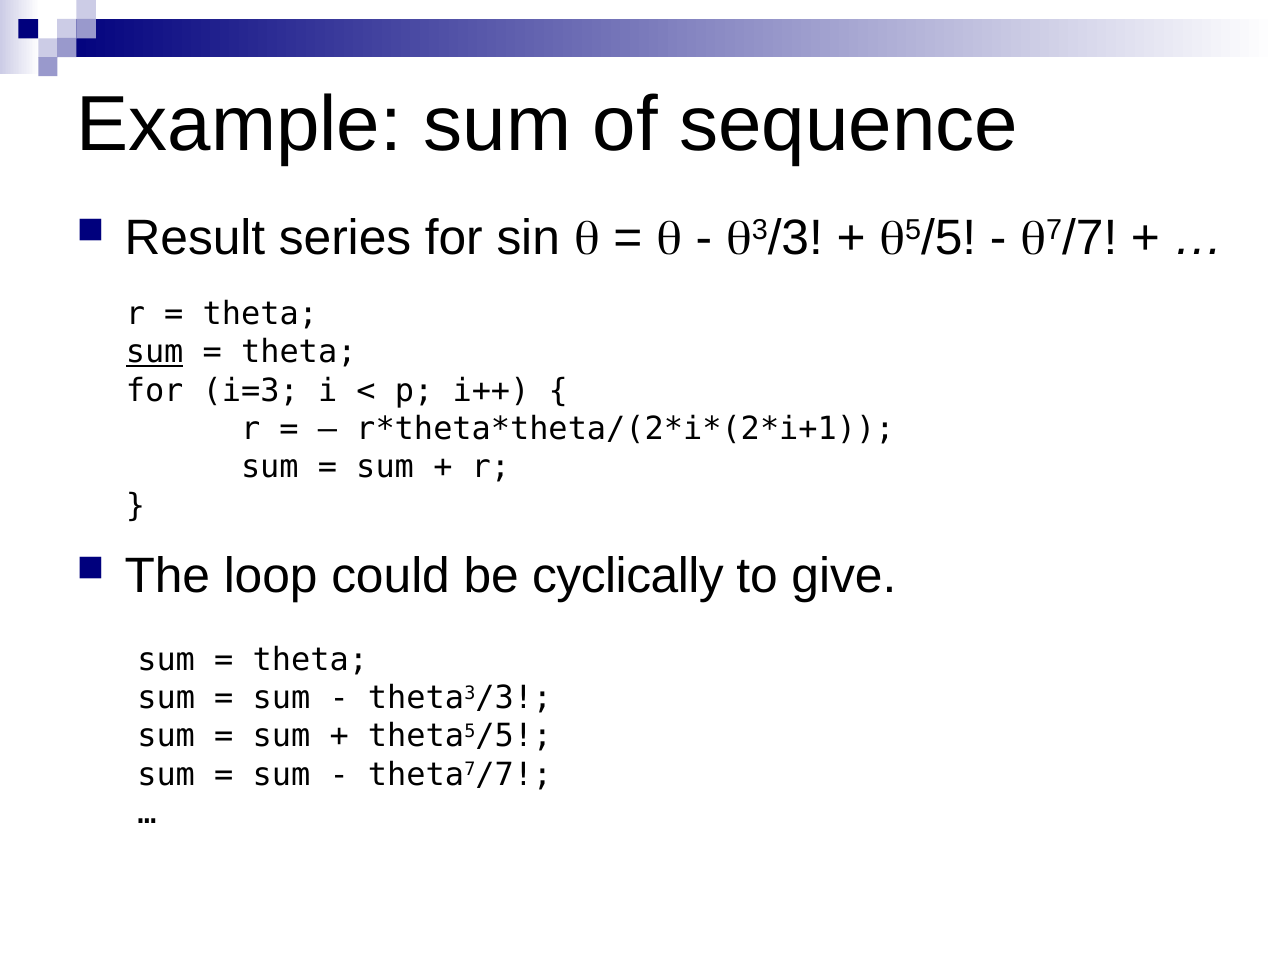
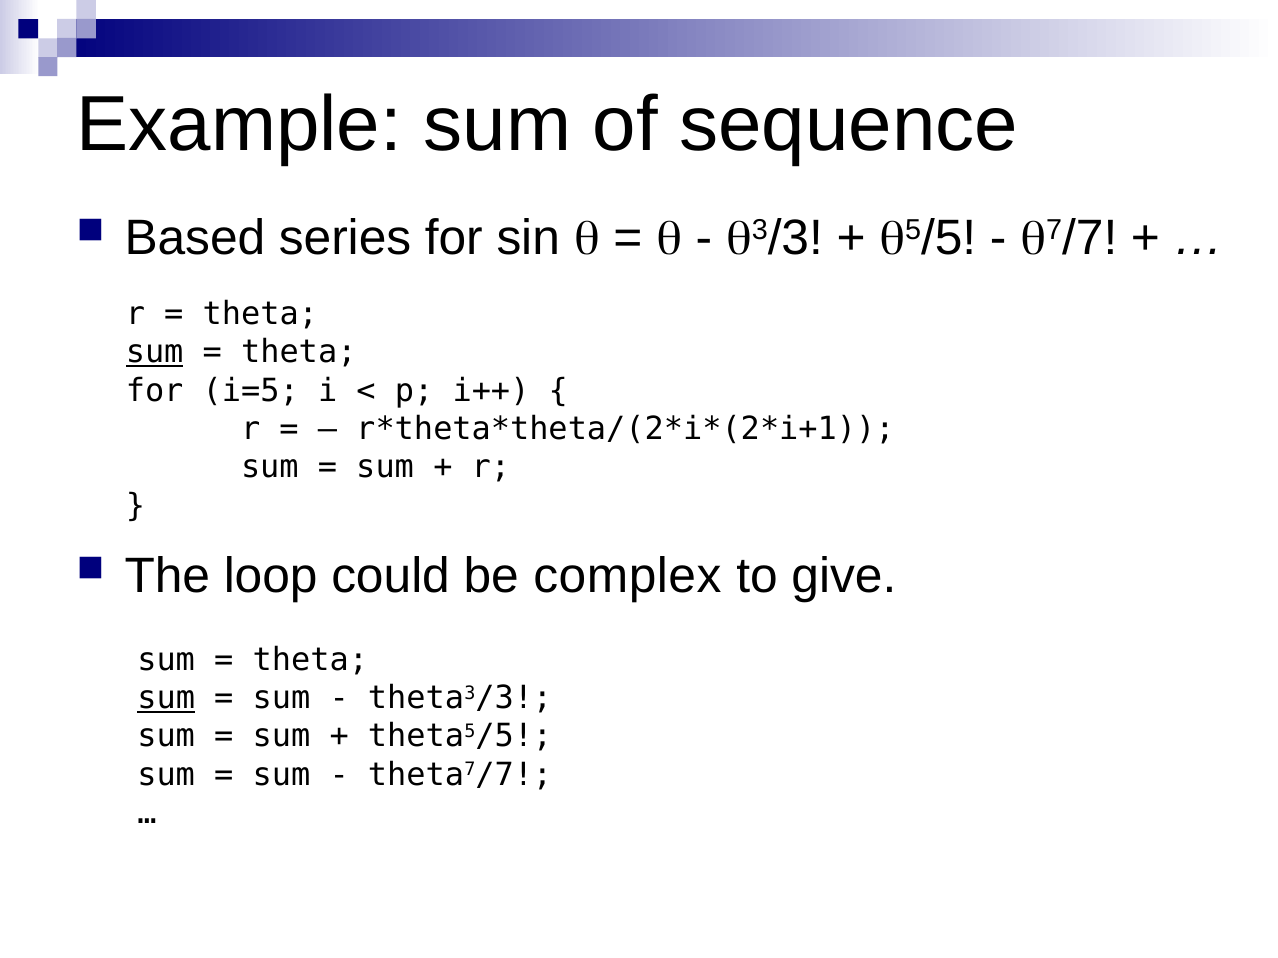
Result: Result -> Based (195, 238)
i=3: i=3 -> i=5 (251, 391)
cyclically: cyclically -> complex (627, 576)
sum underline: none -> present (166, 698)
